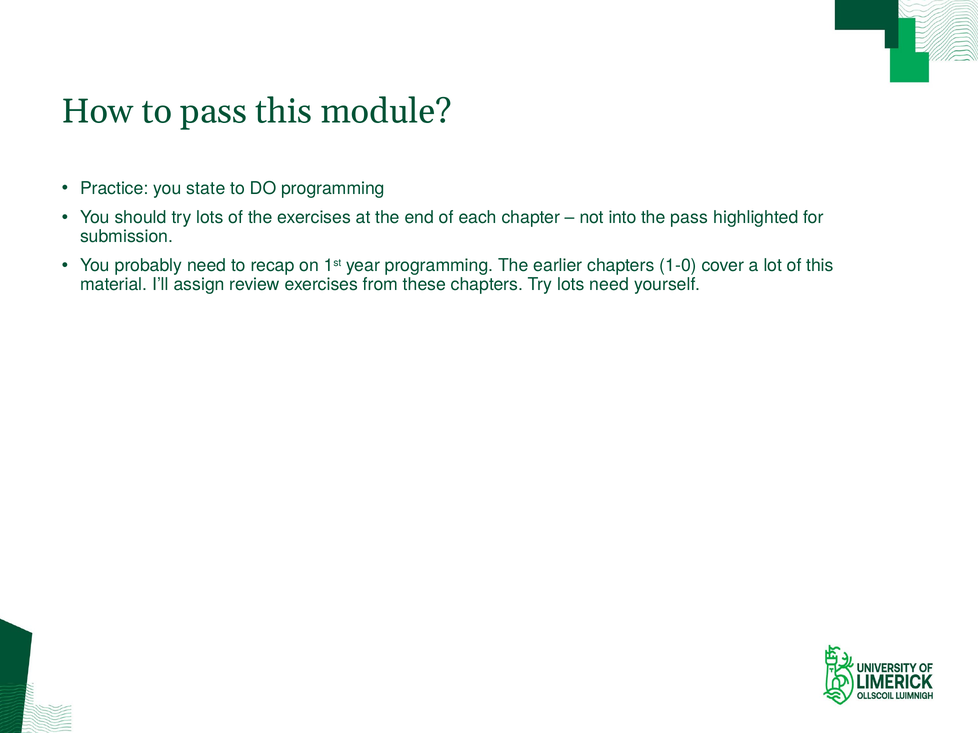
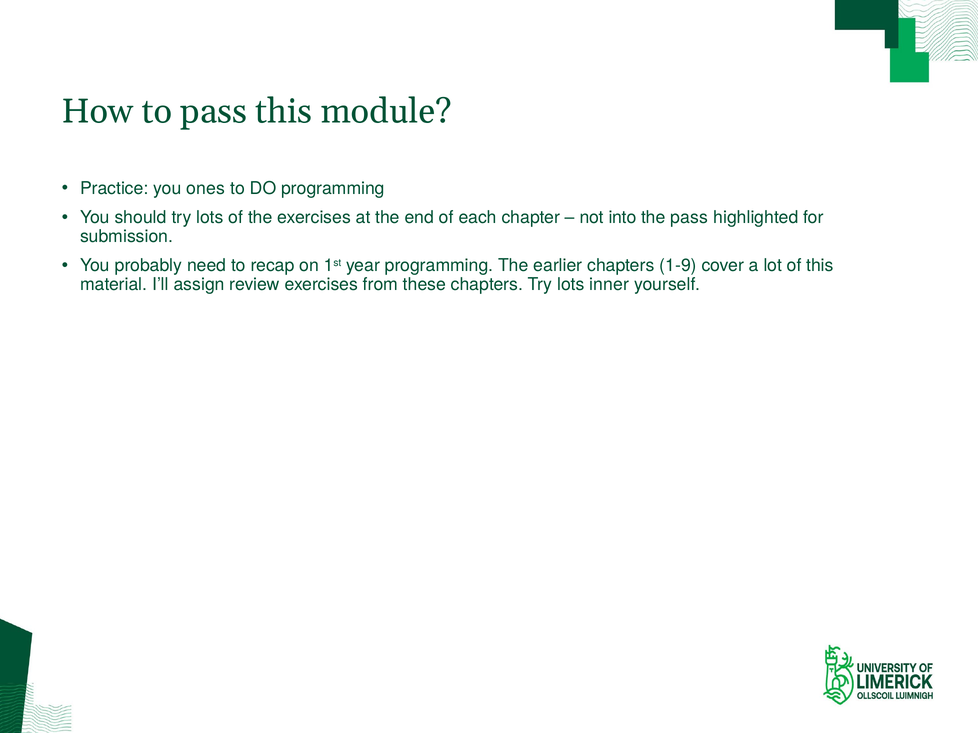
state: state -> ones (206, 188)
1-0: 1-0 -> 1-9 (678, 266)
lots need: need -> inner (609, 285)
